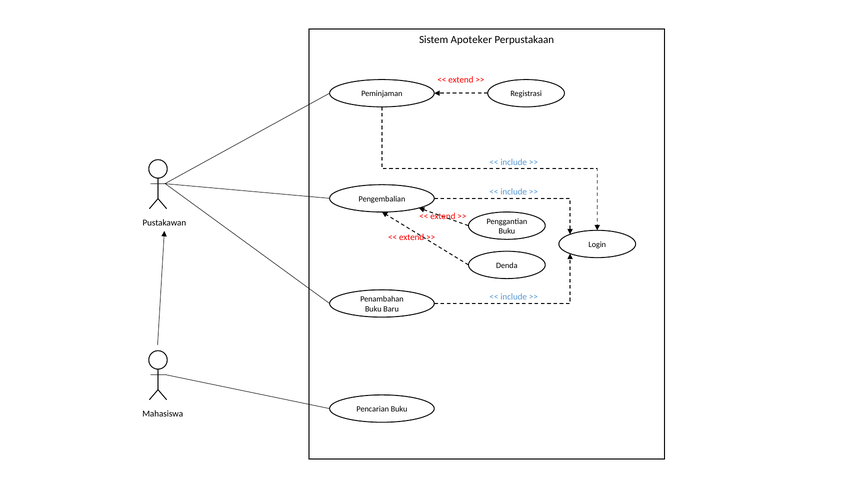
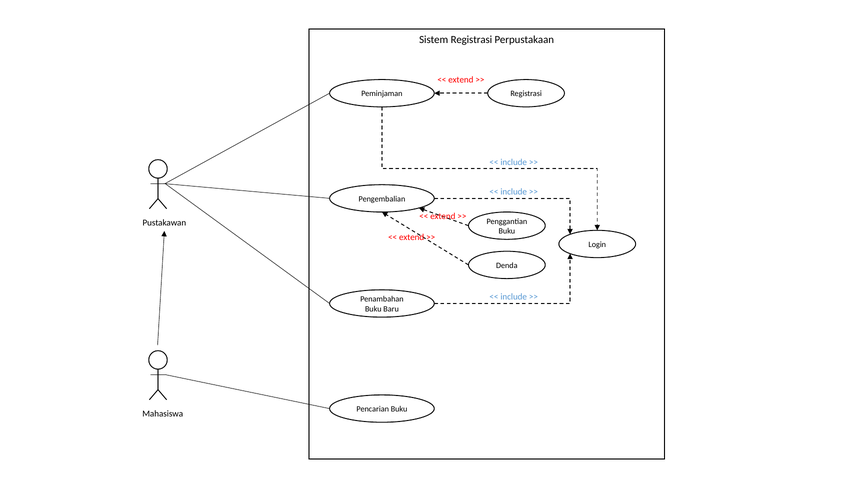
Sistem Apoteker: Apoteker -> Registrasi (471, 39)
